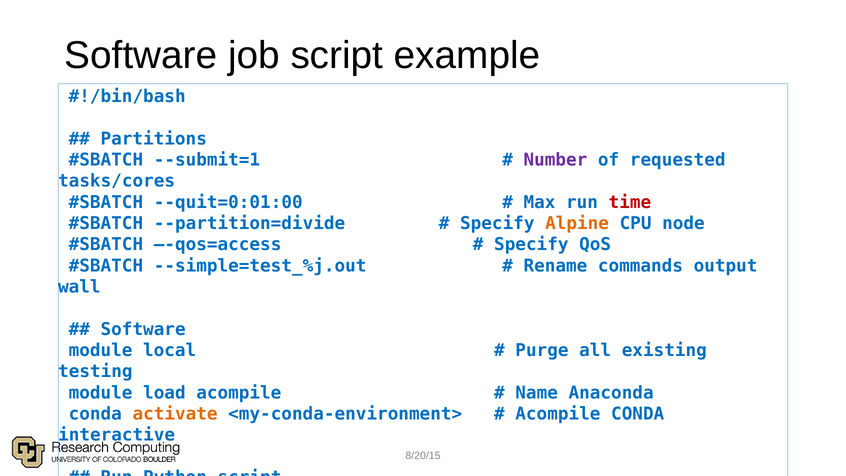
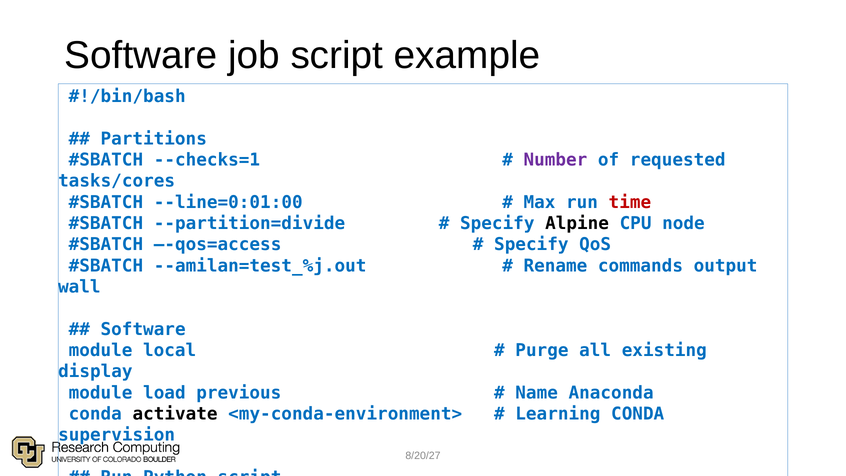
--submit=1: --submit=1 -> --checks=1 (207, 160)
--quit=0:01:00: --quit=0:01:00 -> --line=0:01:00 (228, 202)
Alpine colour: orange -> black (577, 223)
--simple=test_%j.out: --simple=test_%j.out -> --amilan=test_%j.out (260, 266)
testing: testing -> display (95, 371)
load acompile: acompile -> previous (239, 393)
activate colour: orange -> black (175, 414)
Acompile: Acompile -> Learning (558, 414)
interactive: interactive -> supervision (117, 435)
8/20/15: 8/20/15 -> 8/20/27 (423, 455)
